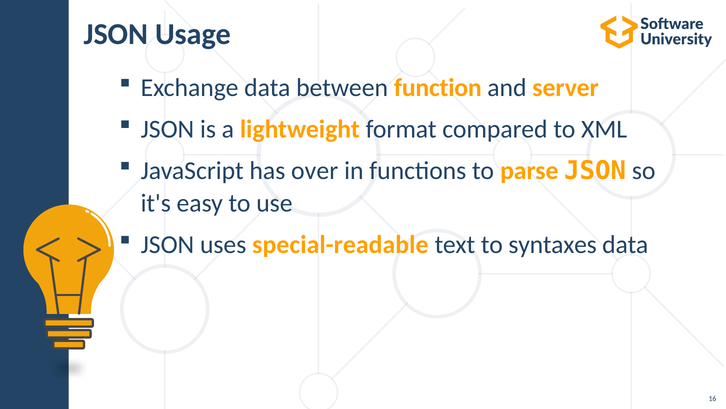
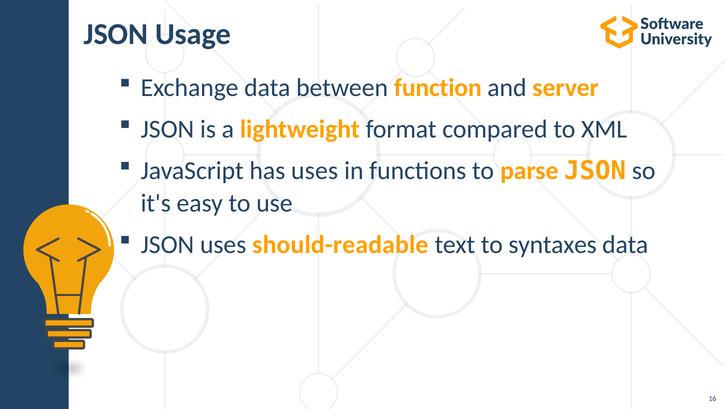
has over: over -> uses (315, 171)
special-readable: special-readable -> should-readable (340, 244)
